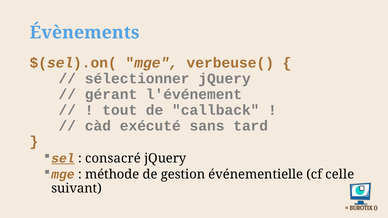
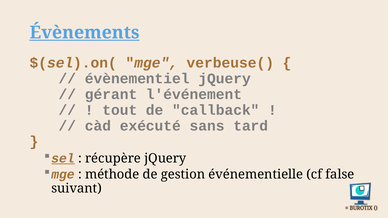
Évènements underline: none -> present (85, 33)
sélectionner: sélectionner -> évènementiel (137, 79)
consacré: consacré -> récupère (113, 158)
celle: celle -> false (340, 174)
